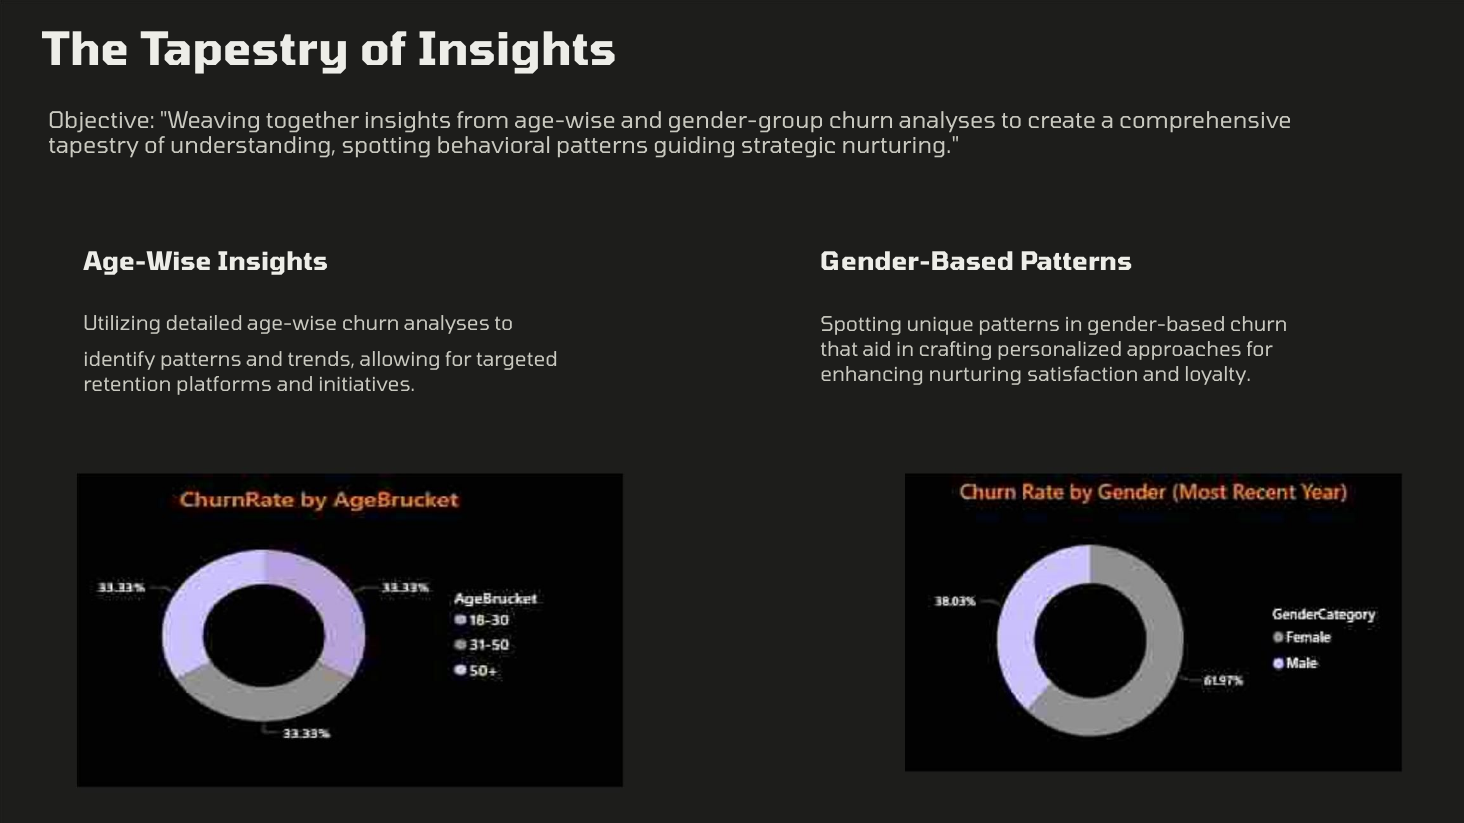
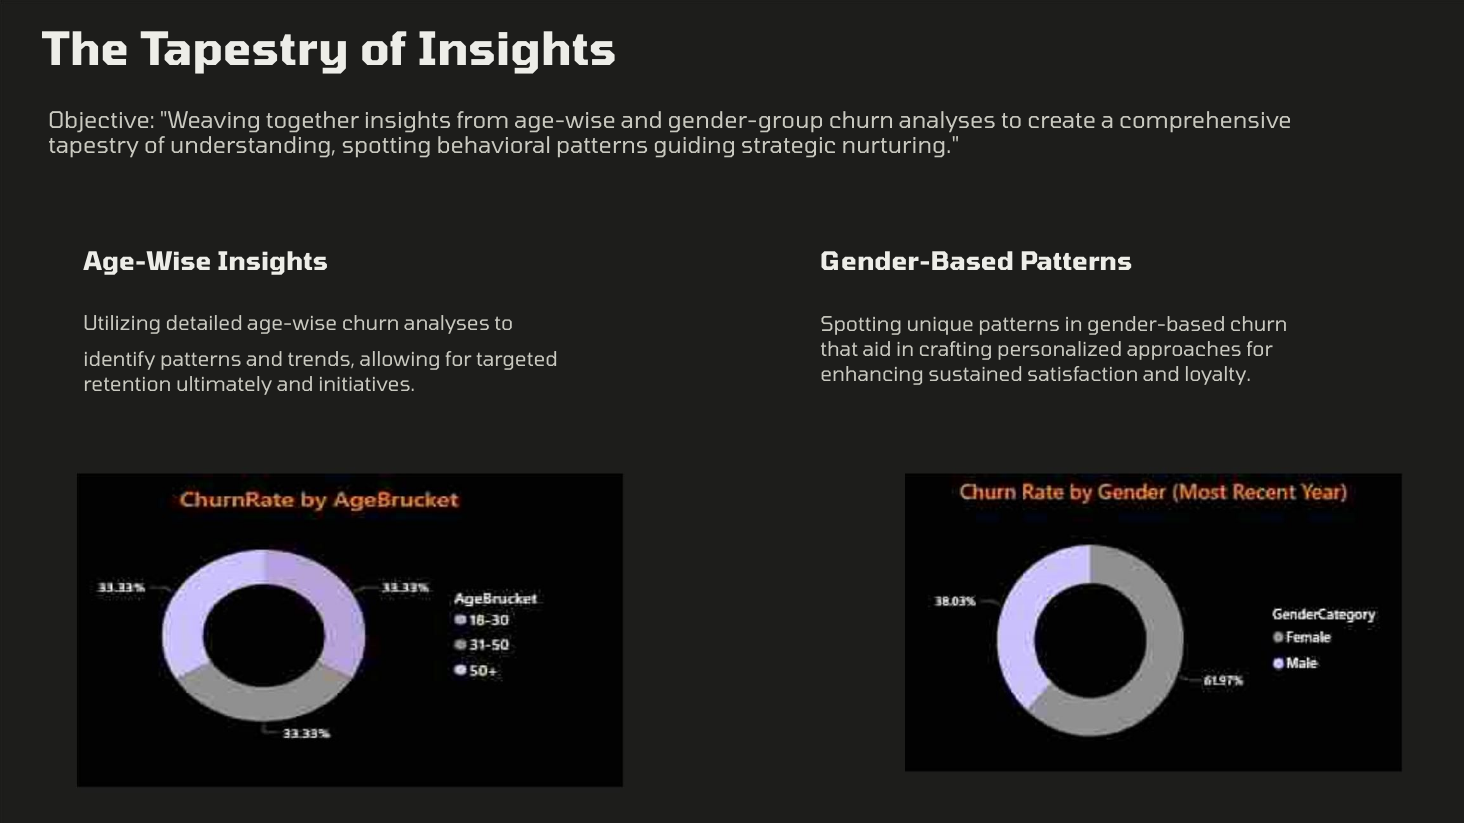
enhancing nurturing: nurturing -> sustained (976, 375)
platforms: platforms -> ultimately (224, 385)
